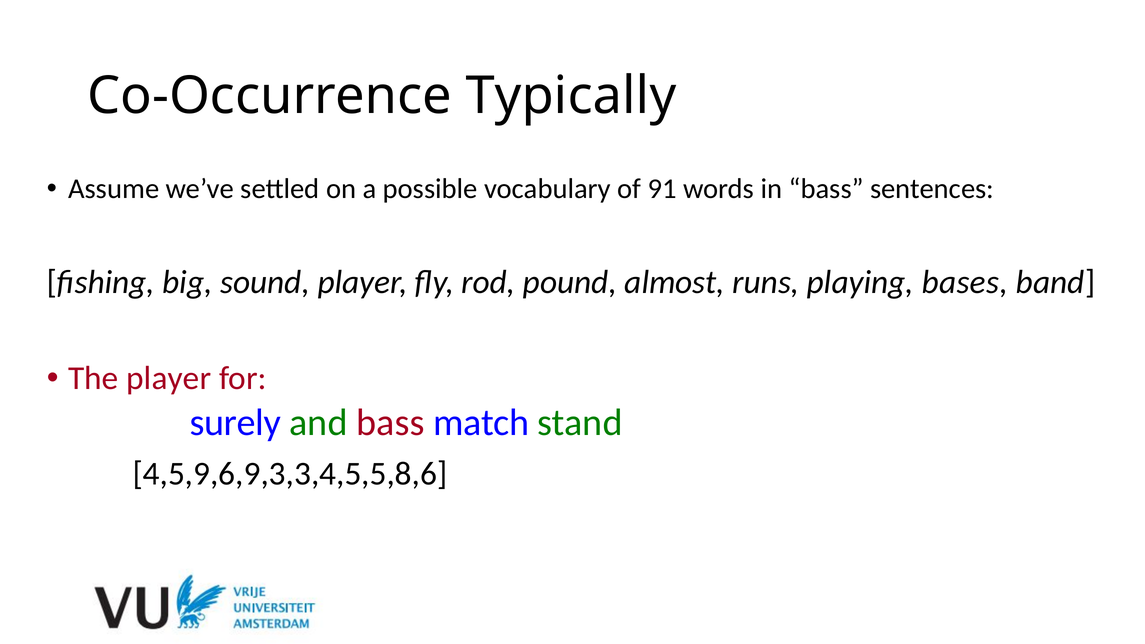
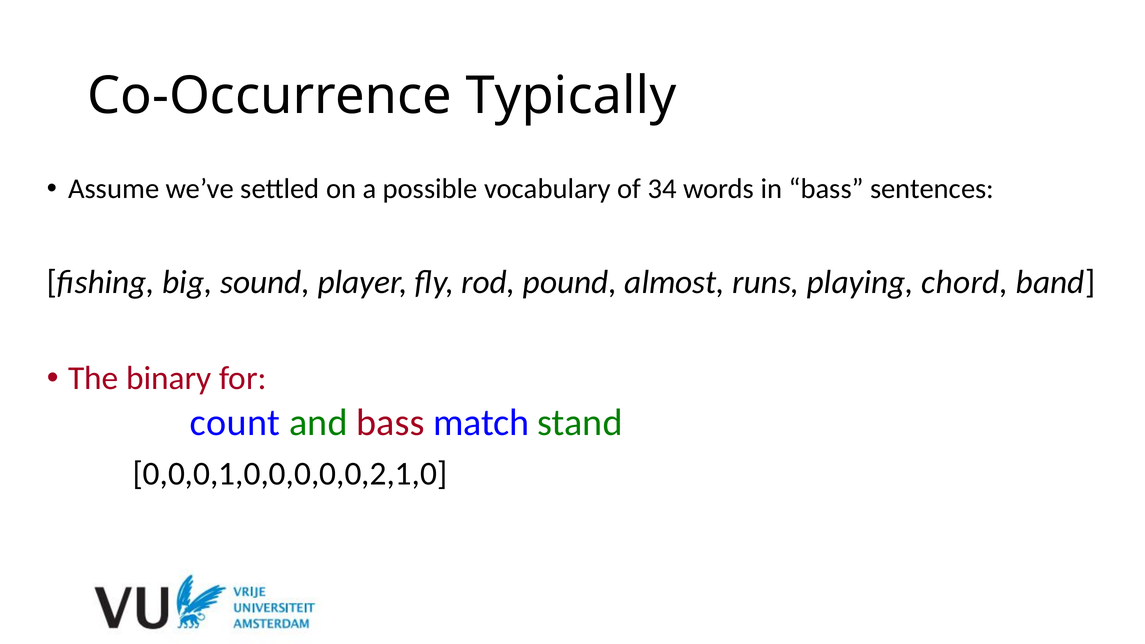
91: 91 -> 34 (662, 189)
bases: bases -> chord (965, 282)
The player: player -> binary (169, 378)
surely: surely -> count (235, 423)
4,5,9,6,9,3,3,4,5,5,8,6: 4,5,9,6,9,3,3,4,5,5,8,6 -> 0,0,0,1,0,0,0,0,0,2,1,0 (290, 474)
